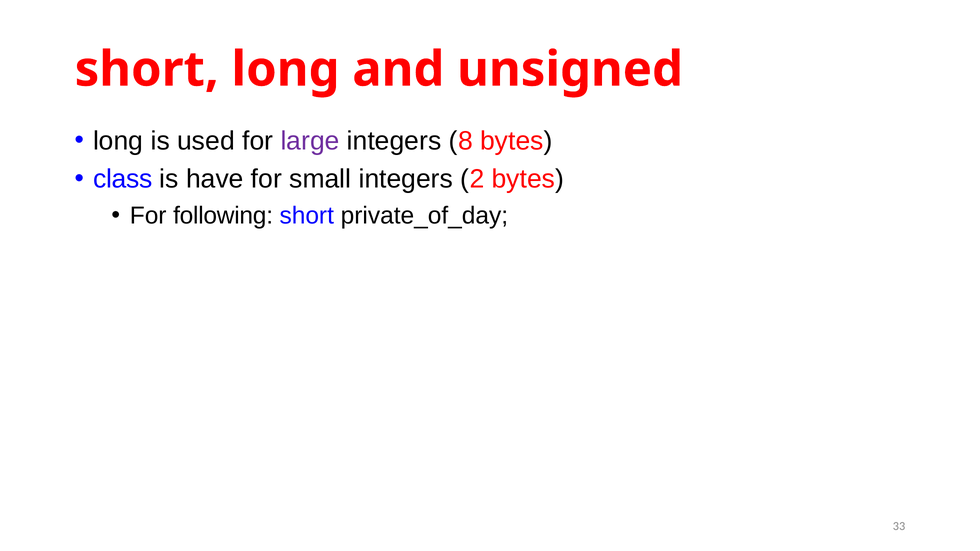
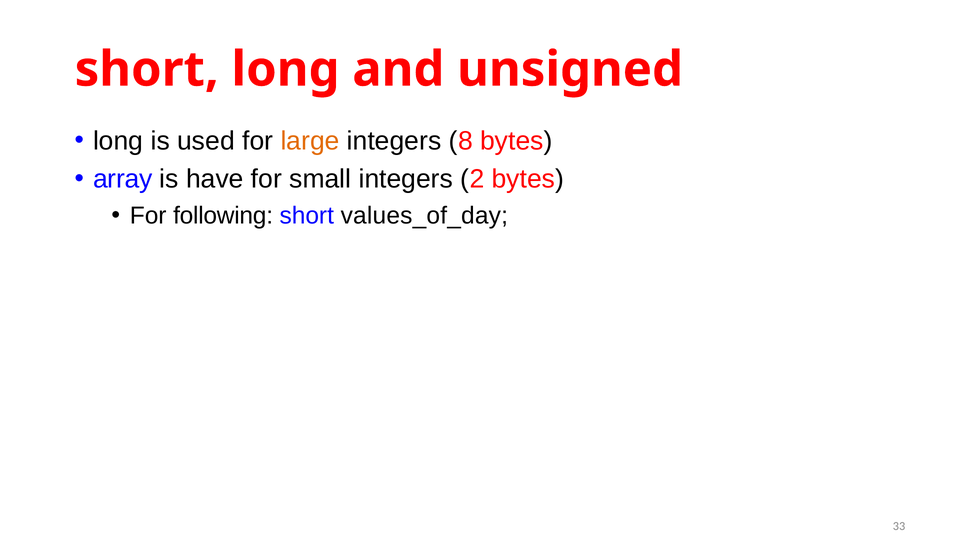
large colour: purple -> orange (310, 141)
class: class -> array (123, 179)
private_of_day: private_of_day -> values_of_day (424, 216)
